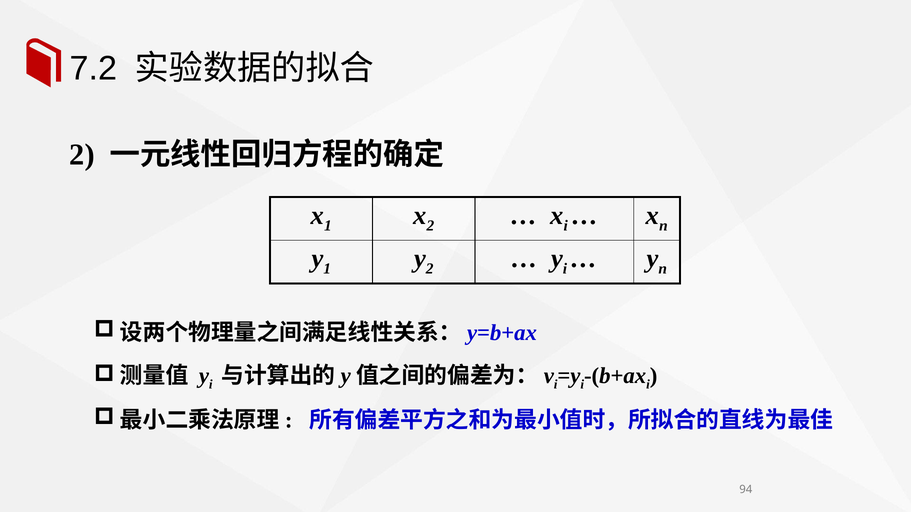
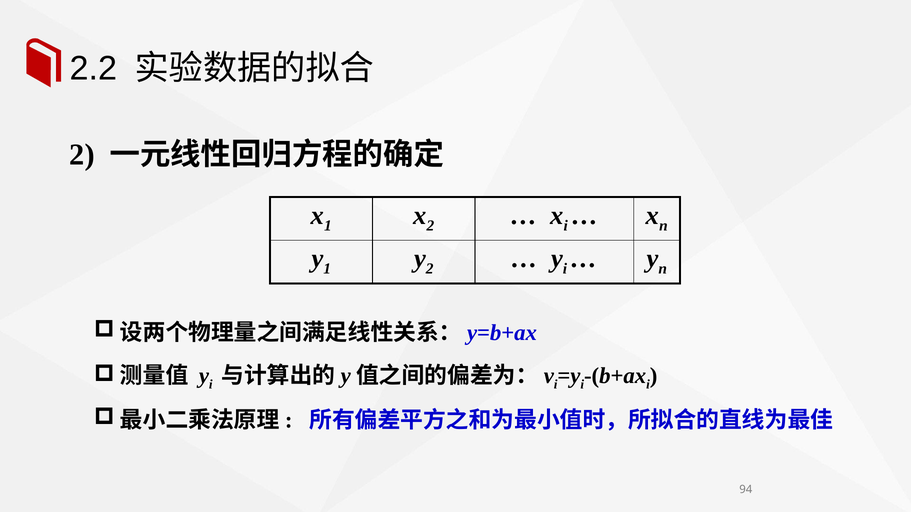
7.2: 7.2 -> 2.2 (93, 69)
